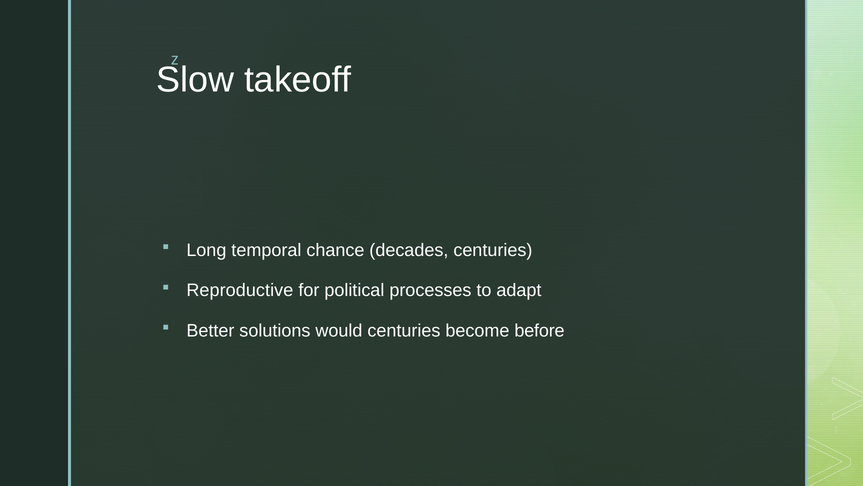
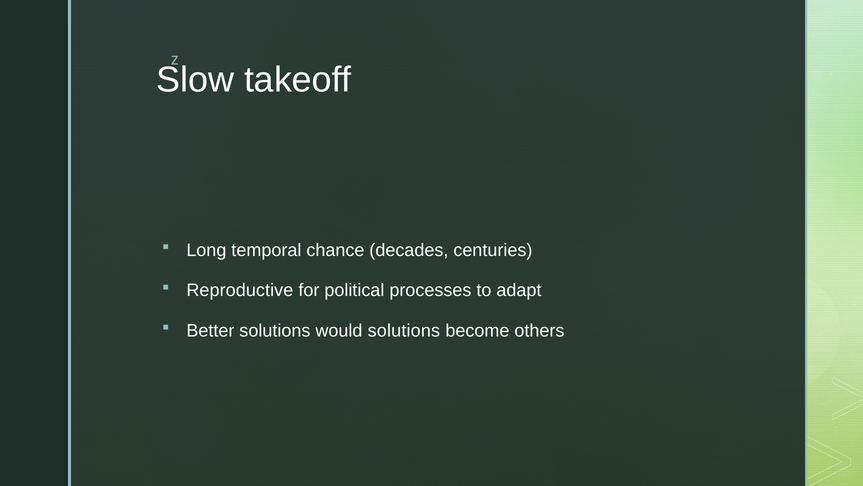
would centuries: centuries -> solutions (404, 330)
before: before -> others (539, 330)
